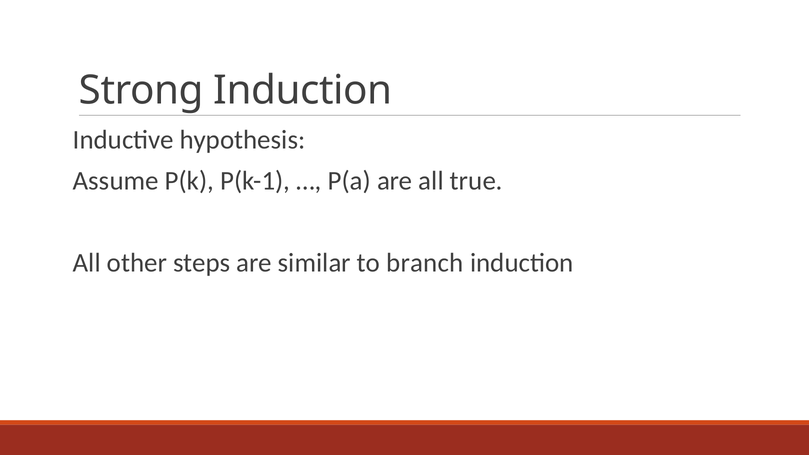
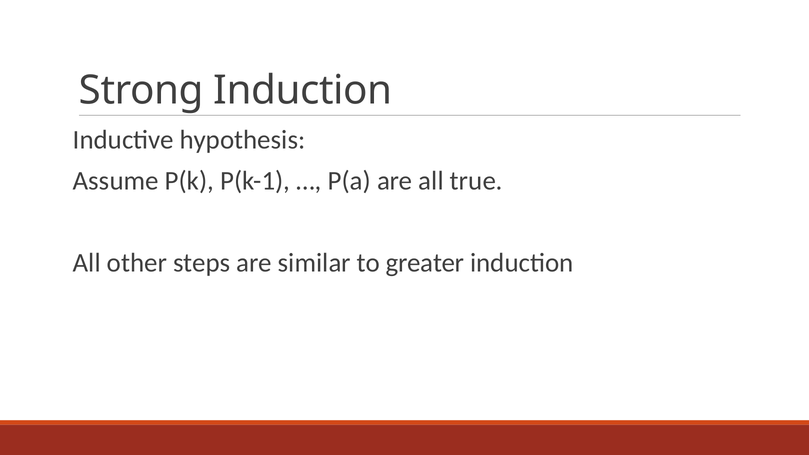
branch: branch -> greater (425, 263)
